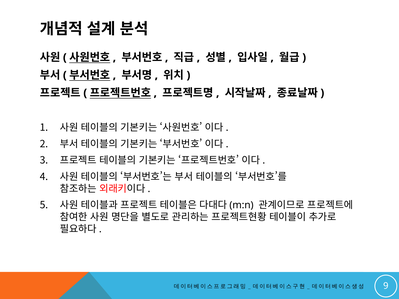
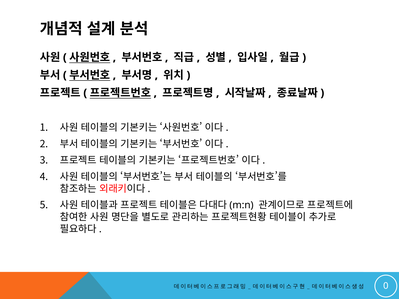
9: 9 -> 0 (386, 286)
